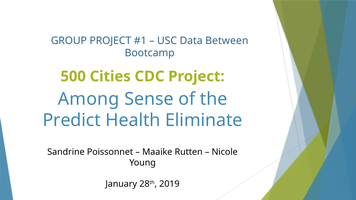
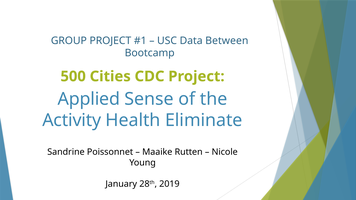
Among: Among -> Applied (89, 99)
Predict: Predict -> Activity (72, 121)
